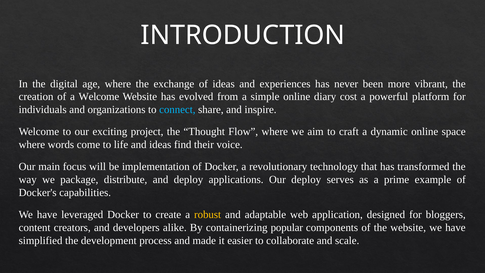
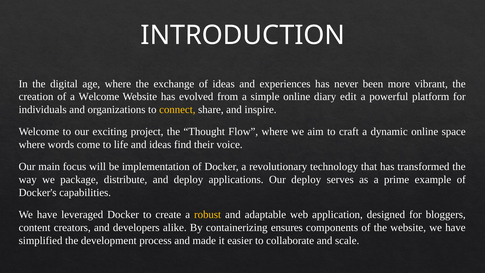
cost: cost -> edit (348, 97)
connect colour: light blue -> yellow (177, 110)
popular: popular -> ensures (287, 227)
